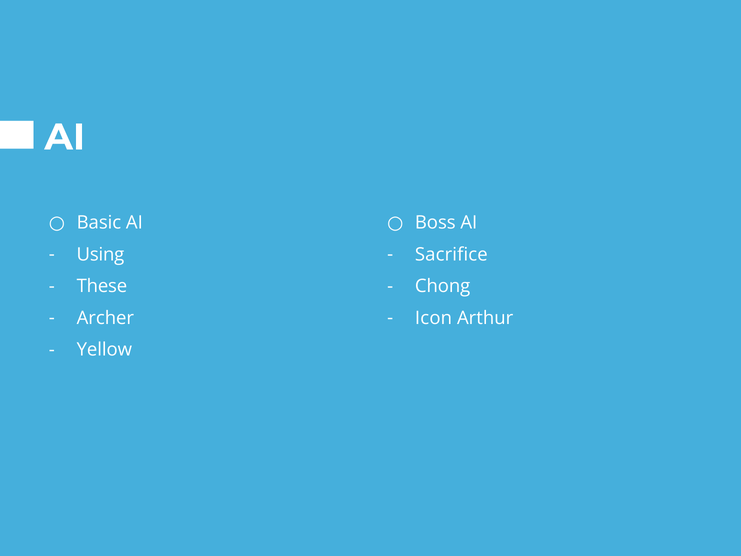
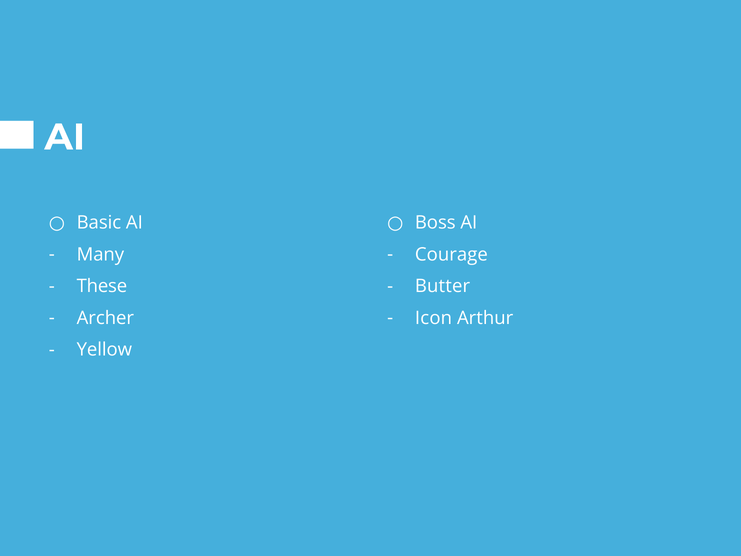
Using: Using -> Many (100, 254)
Sacrifice: Sacrifice -> Courage (451, 254)
Chong: Chong -> Butter (443, 286)
